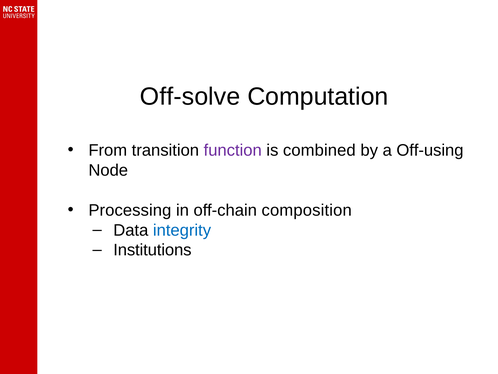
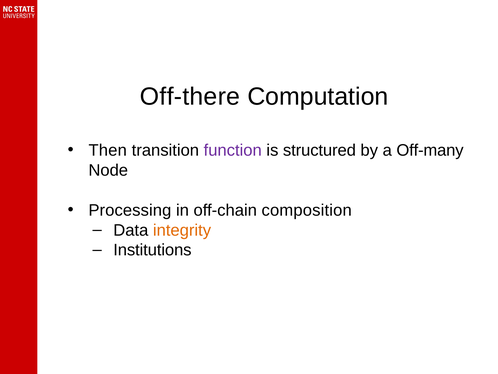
Off-solve: Off-solve -> Off-there (190, 96)
From: From -> Then (108, 150)
combined: combined -> structured (319, 150)
Off-using: Off-using -> Off-many (430, 150)
integrity colour: blue -> orange (182, 230)
